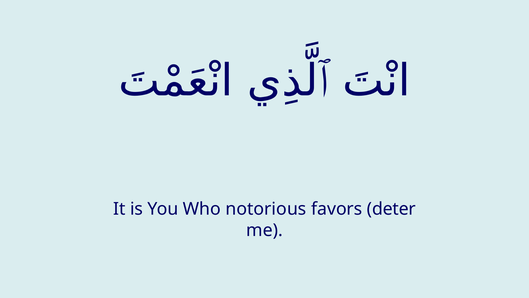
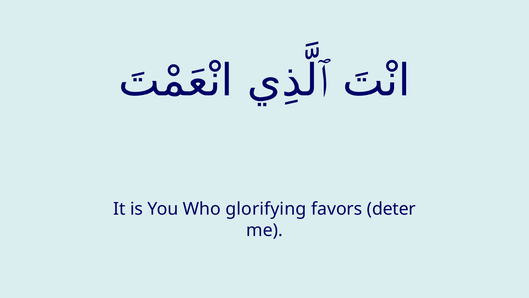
notorious: notorious -> glorifying (266, 209)
